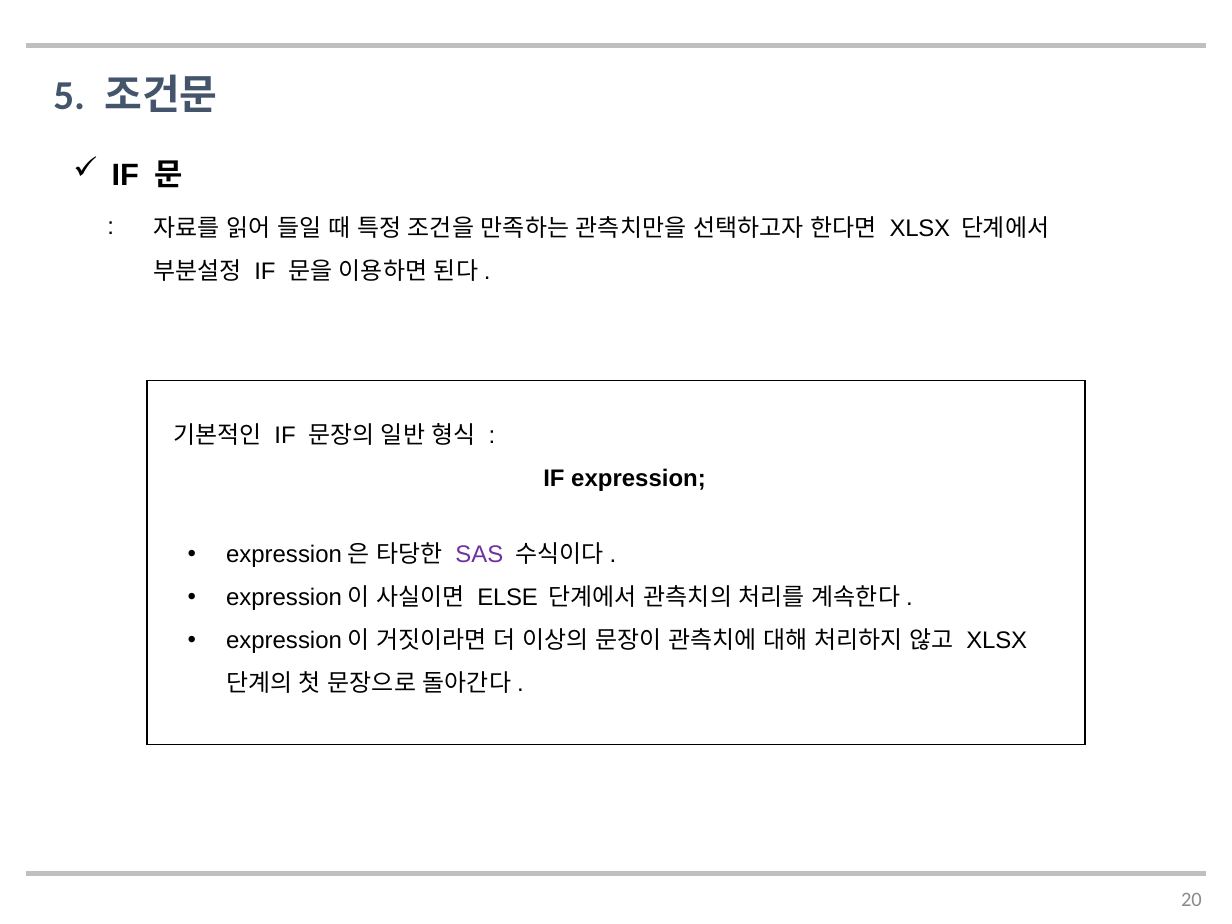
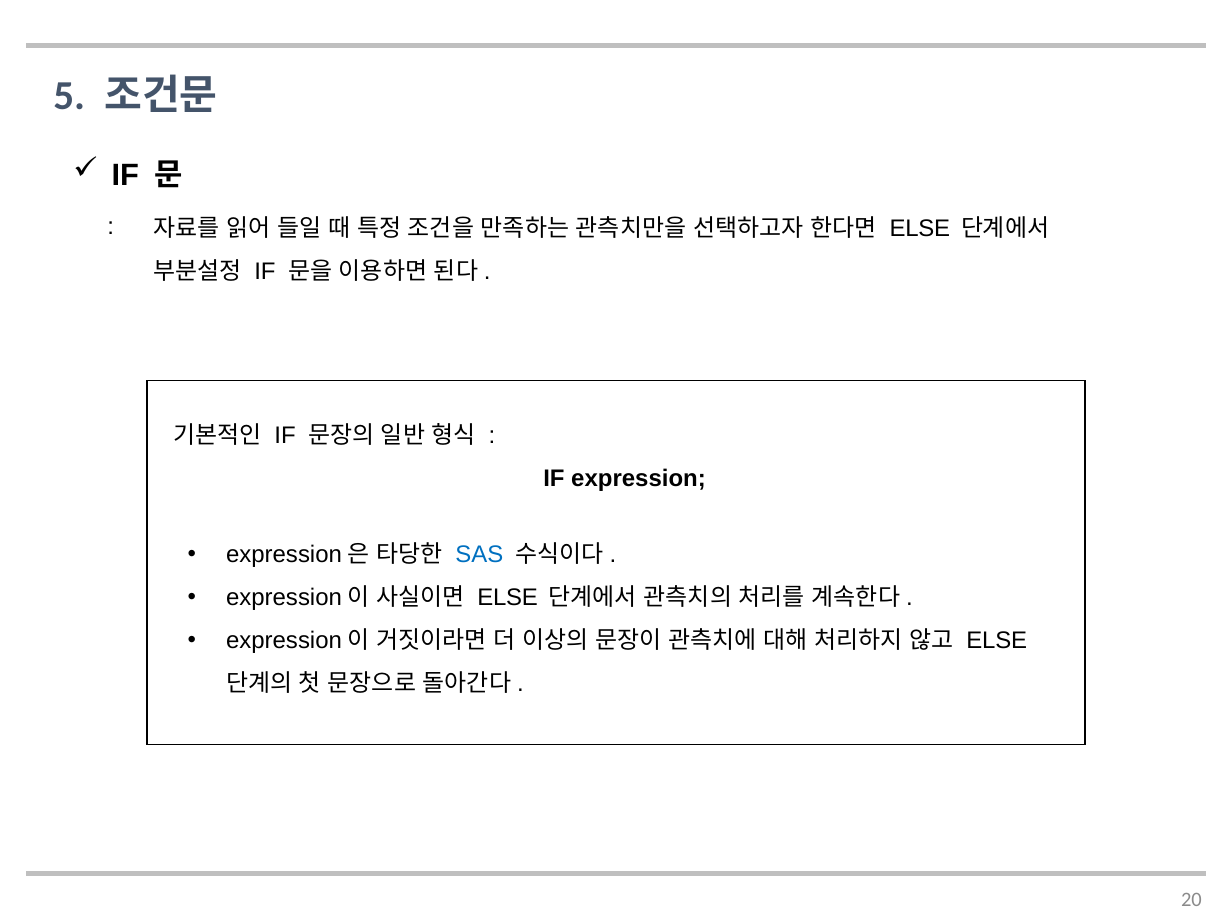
XLSX: XLSX -> ELSE (920, 228)
SAS colour: purple -> blue (479, 554)
XLSX: XLSX -> ELSE (997, 641)
